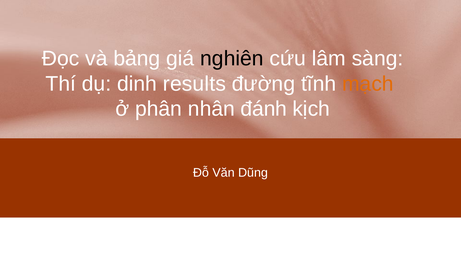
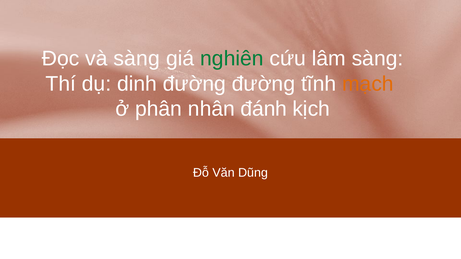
và bảng: bảng -> sàng (137, 58)
nghiên colour: black -> green (232, 58)
dinh results: results -> đường (194, 84)
